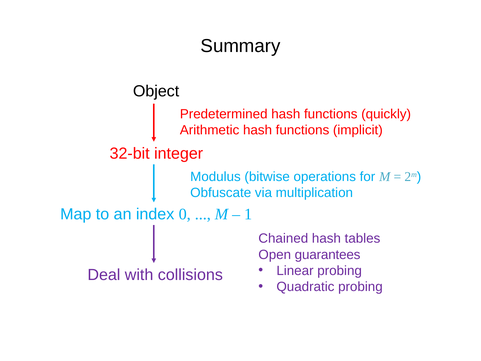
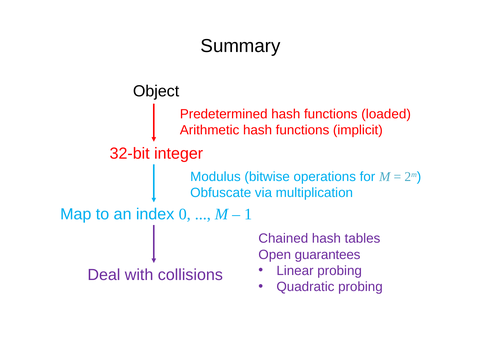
quickly: quickly -> loaded (386, 114)
